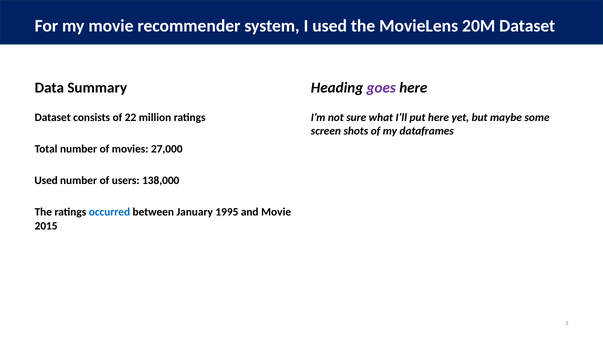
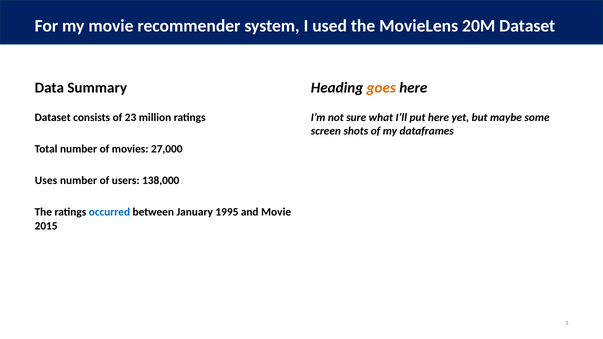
goes colour: purple -> orange (381, 88)
22: 22 -> 23 (131, 117)
Used: Used -> Uses (46, 181)
